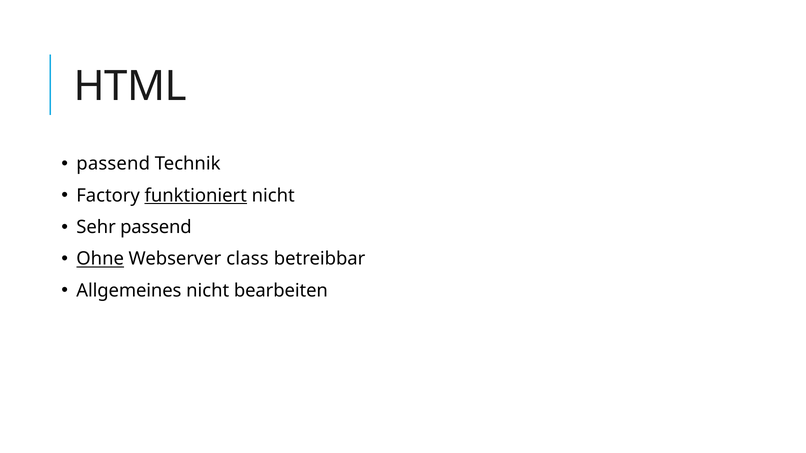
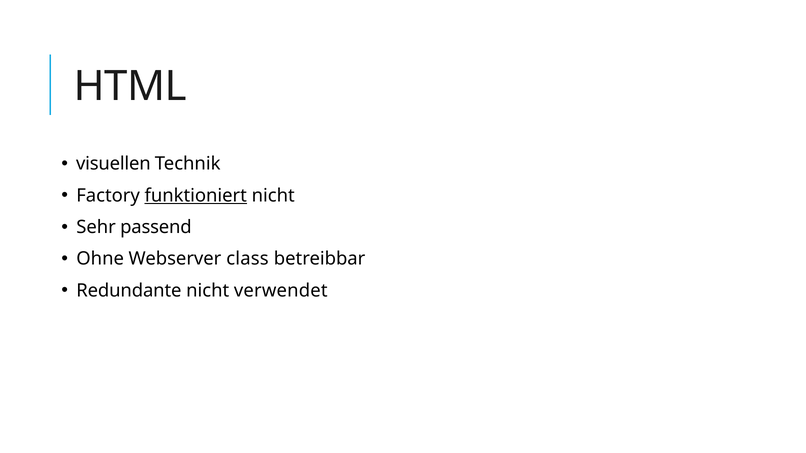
passend: passend -> visuellen (113, 164)
Ohne underline: present -> none (100, 259)
Allgemeines: Allgemeines -> Redundante (129, 291)
bearbeiten: bearbeiten -> verwendet (281, 291)
